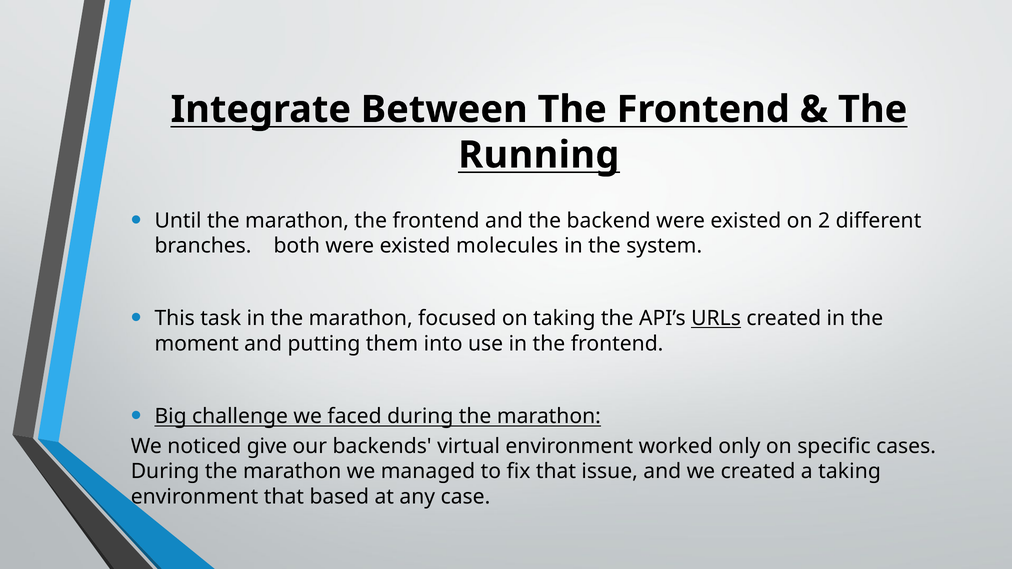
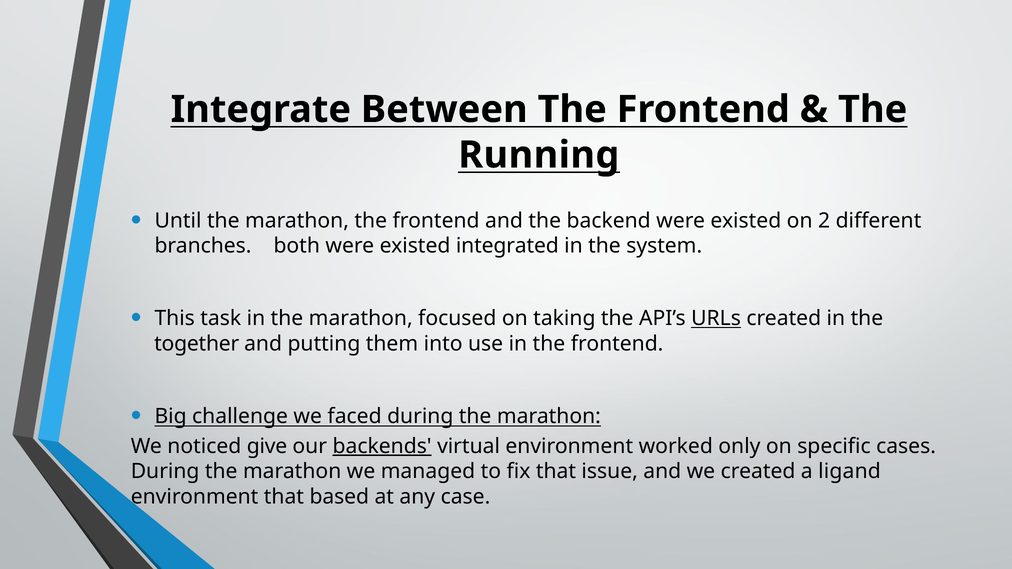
molecules: molecules -> integrated (507, 246)
moment: moment -> together (197, 344)
backends underline: none -> present (382, 446)
a taking: taking -> ligand (850, 472)
